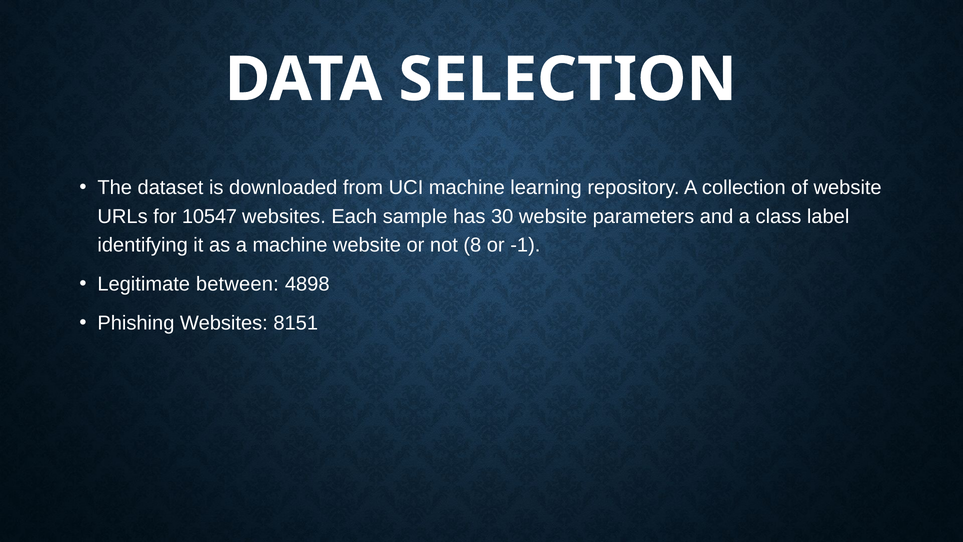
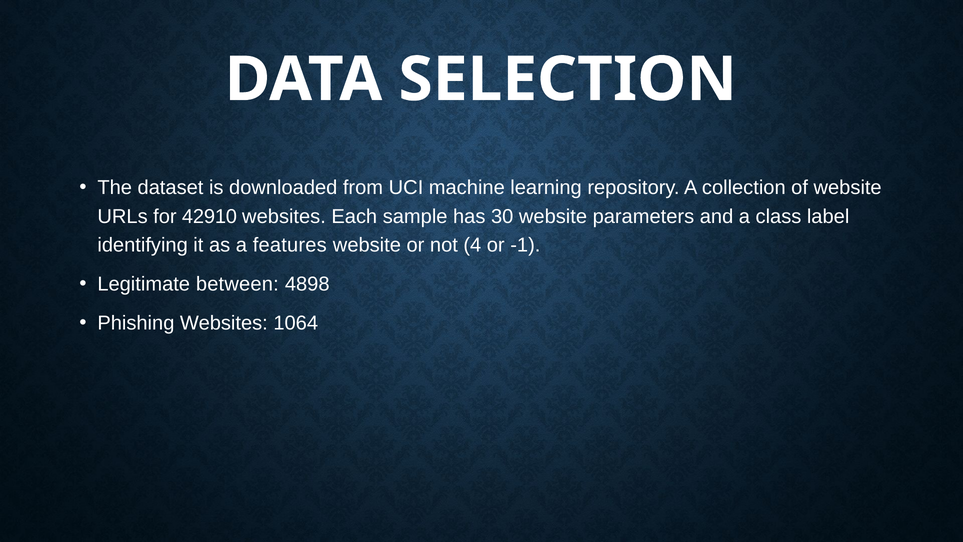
10547: 10547 -> 42910 (209, 216)
a machine: machine -> features (290, 245)
8: 8 -> 4 (472, 245)
8151: 8151 -> 1064 (296, 323)
